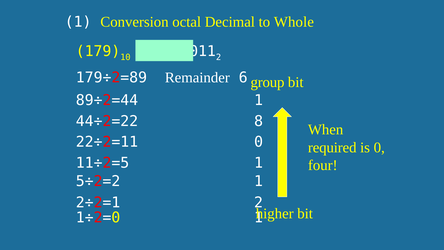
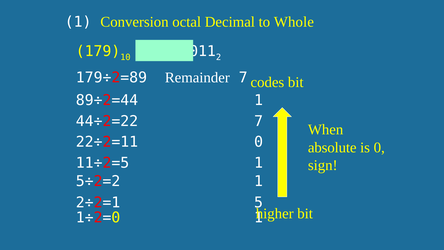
Remainder 6: 6 -> 7 (243, 77)
group: group -> codes (267, 82)
44÷2=22 8: 8 -> 7 (259, 121)
required: required -> absolute (332, 147)
four: four -> sign (323, 165)
2÷2=1 2: 2 -> 5 (259, 202)
